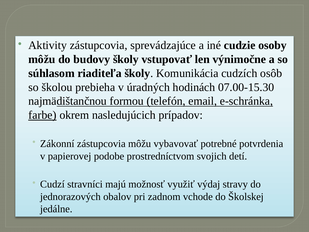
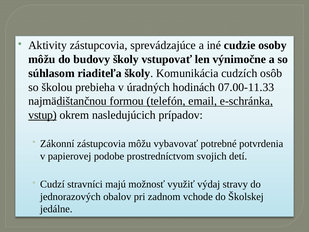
07.00-15.30: 07.00-15.30 -> 07.00-11.33 (246, 87)
farbe: farbe -> vstup (43, 115)
